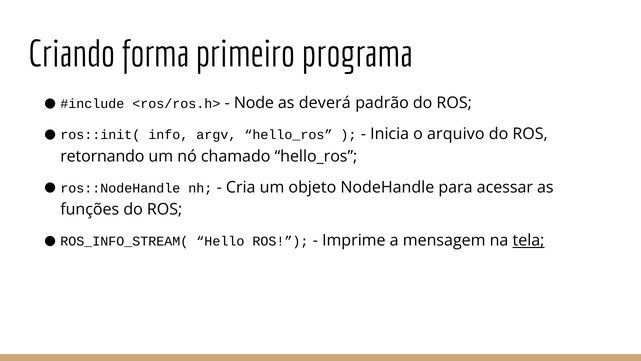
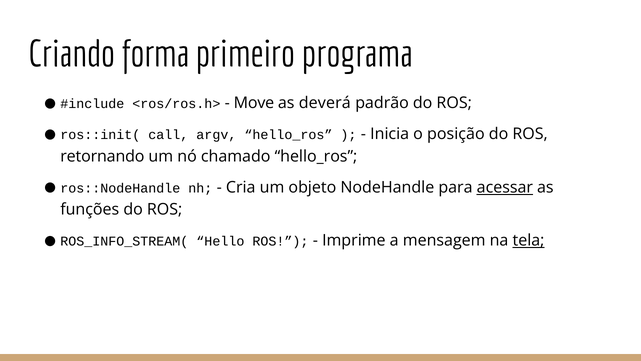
Node: Node -> Move (254, 103)
info: info -> call (168, 135)
arquivo: arquivo -> posição (456, 134)
acessar underline: none -> present (505, 187)
